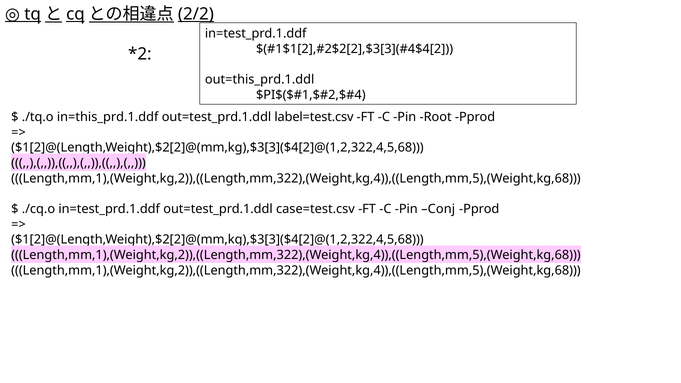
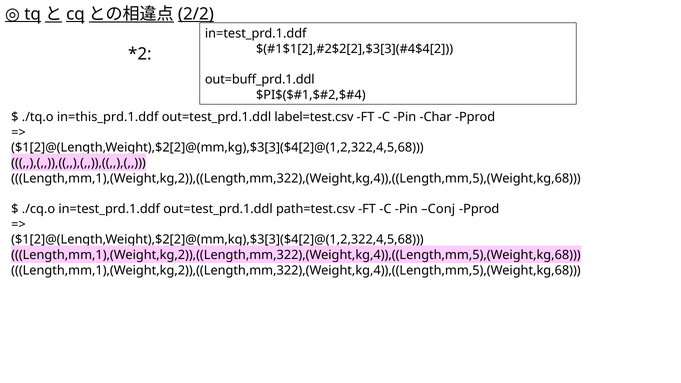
out=this_prd.1.ddl: out=this_prd.1.ddl -> out=buff_prd.1.ddl (260, 80)
Root: Root -> Char (436, 117)
case=test.csv: case=test.csv -> path=test.csv (315, 209)
